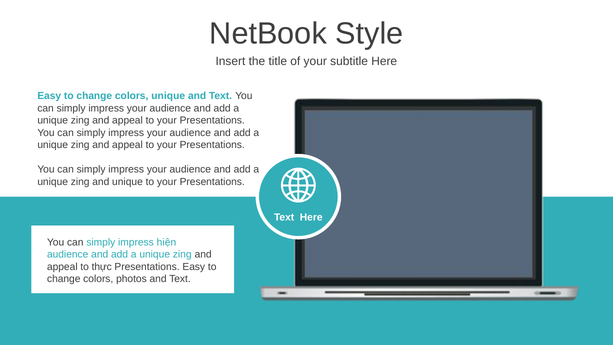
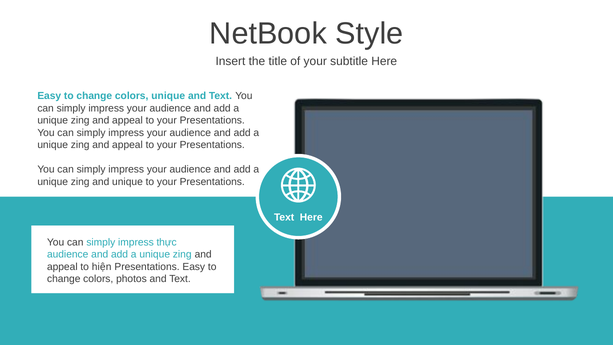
hiện: hiện -> thực (167, 242)
thực: thực -> hiện (102, 267)
